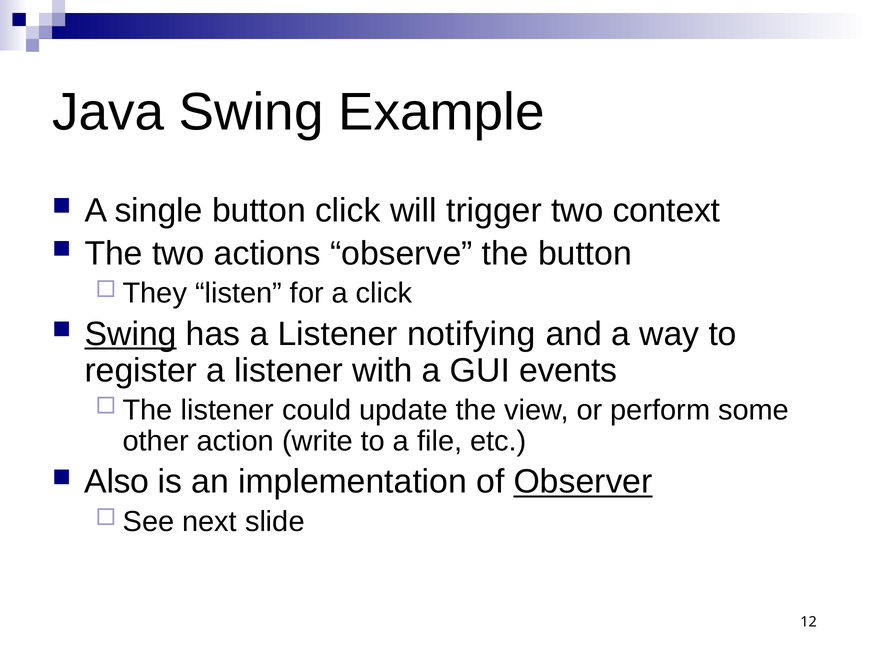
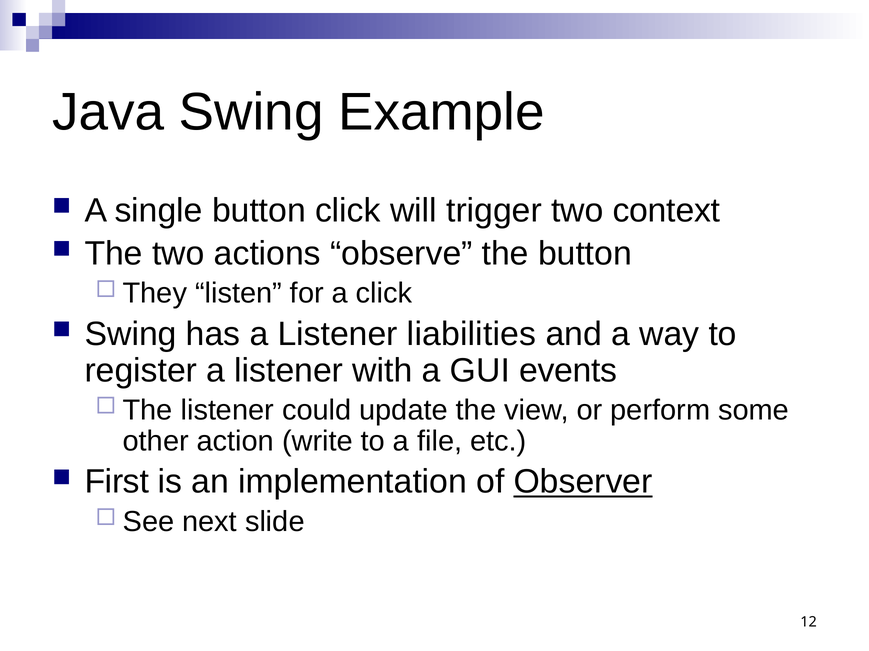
Swing underline: present -> none (131, 334)
notifying: notifying -> liabilities (472, 334)
Also: Also -> First (117, 482)
